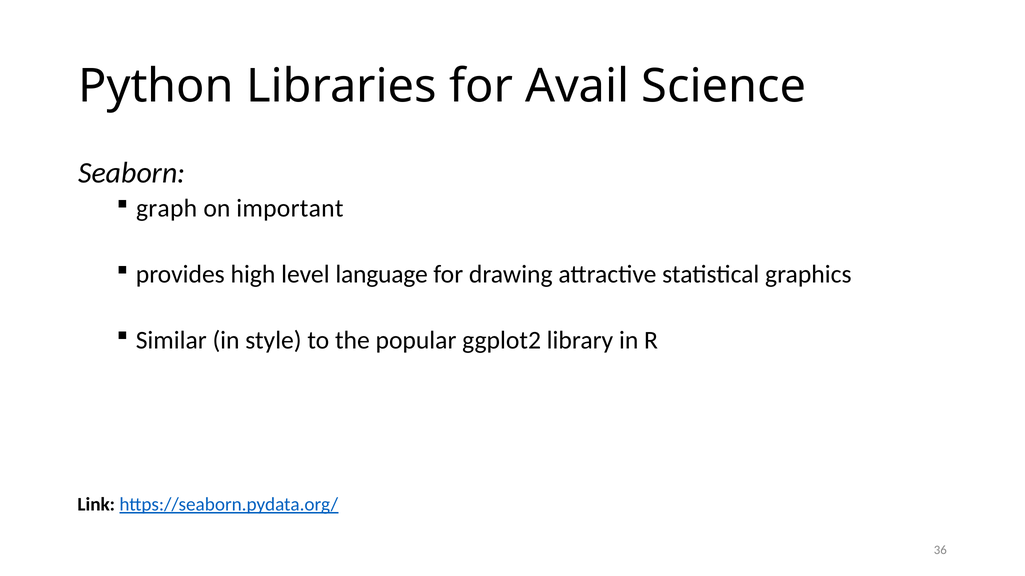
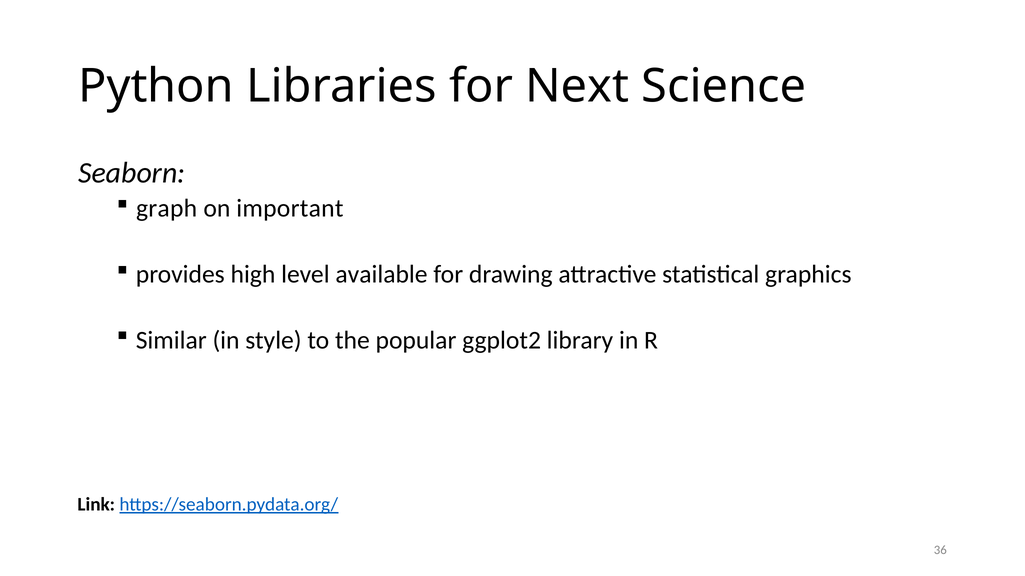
Avail: Avail -> Next (577, 86)
language: language -> available (382, 275)
